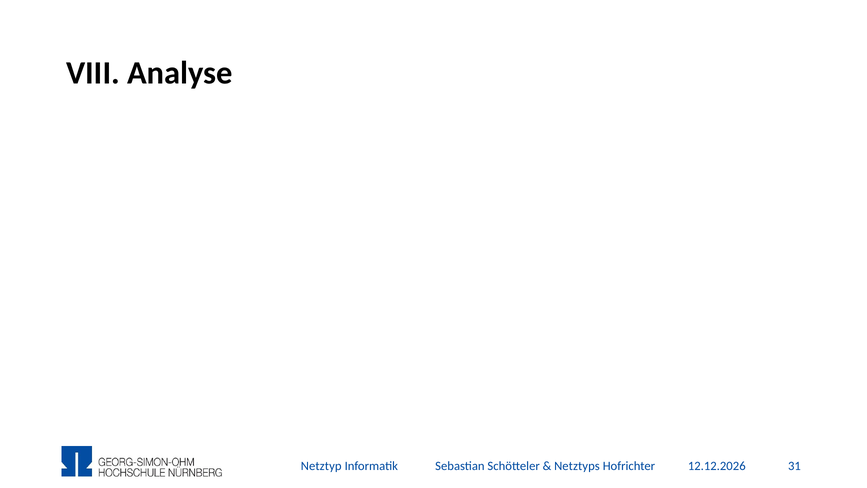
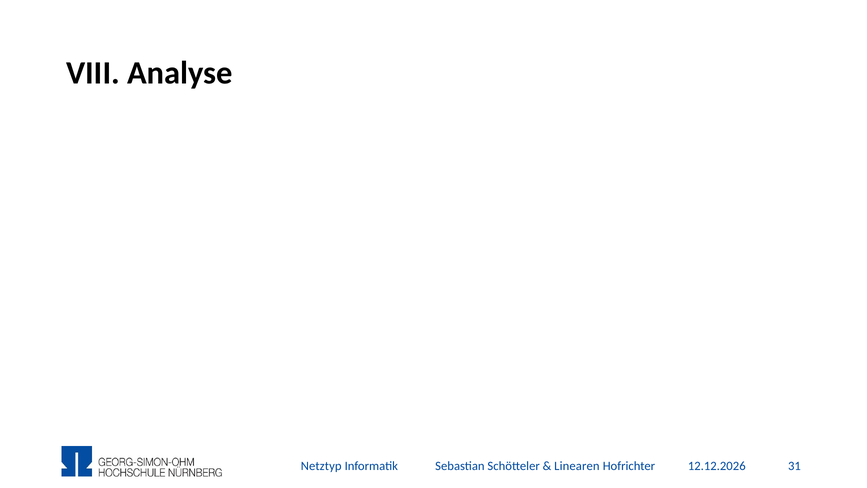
Netztyps: Netztyps -> Linearen (577, 466)
